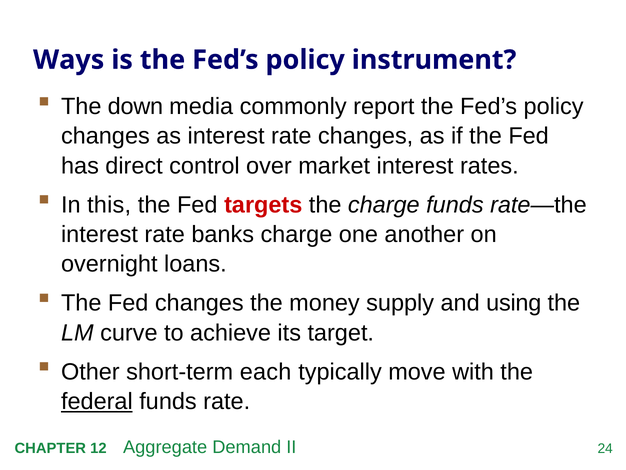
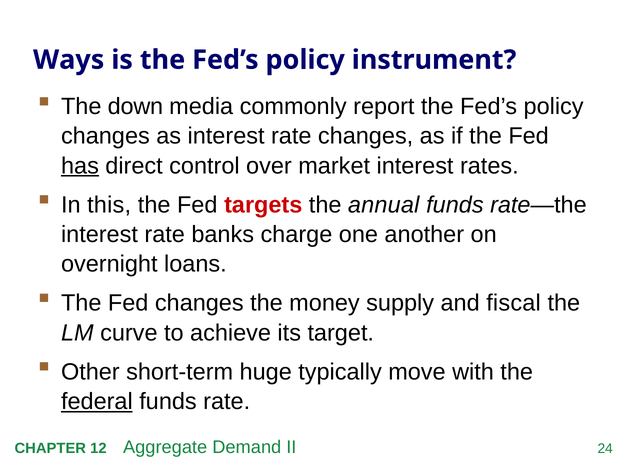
has underline: none -> present (80, 166)
the charge: charge -> annual (384, 205)
using: using -> fiscal (514, 303)
each: each -> huge (266, 371)
